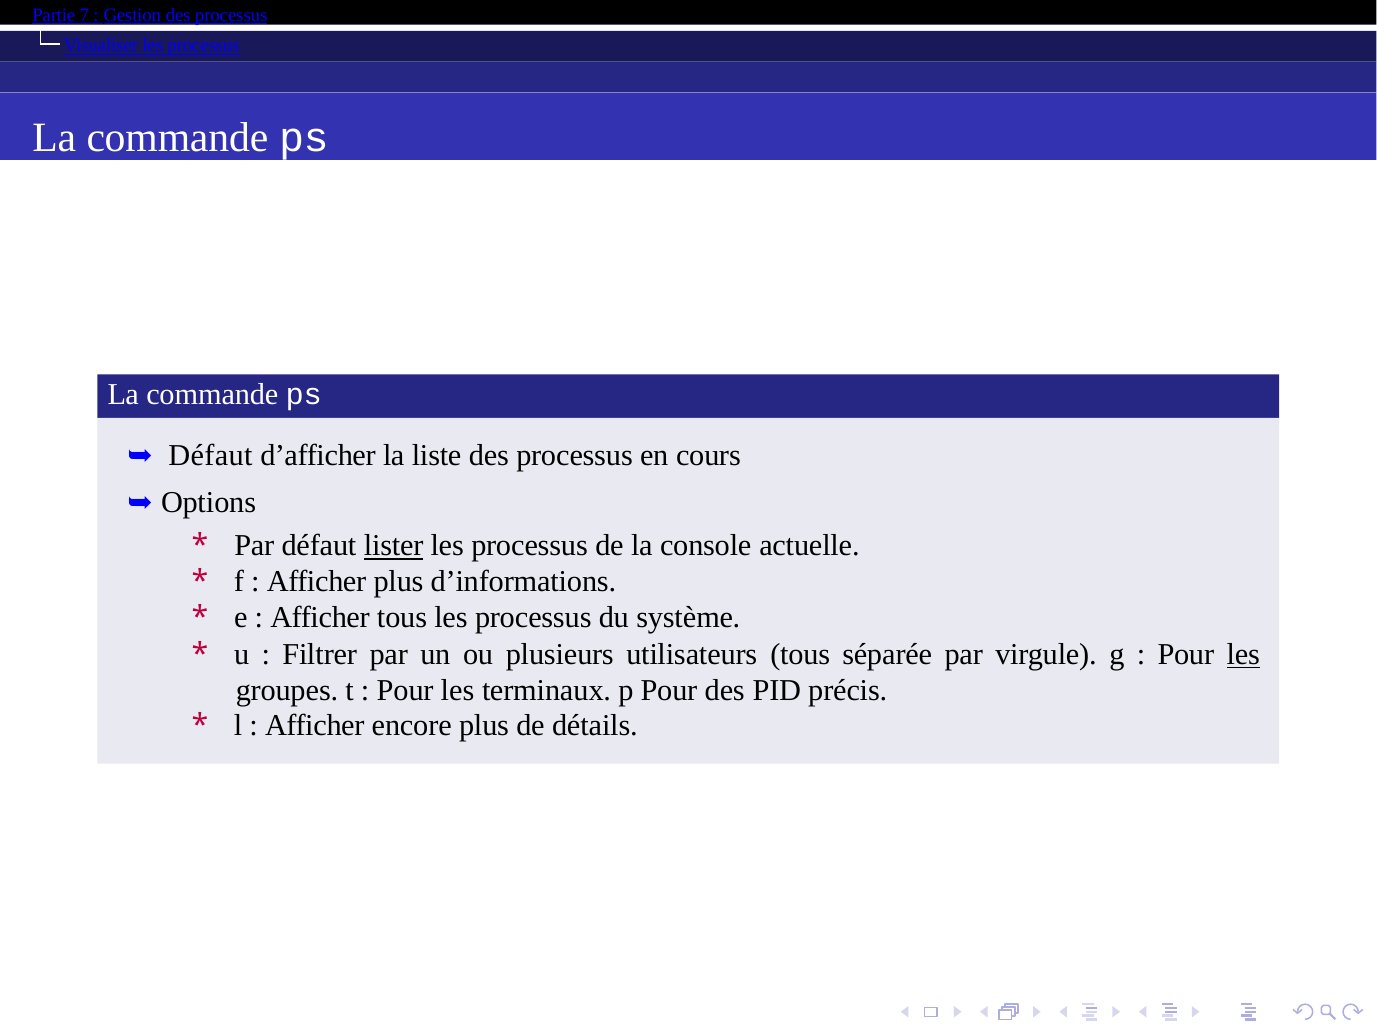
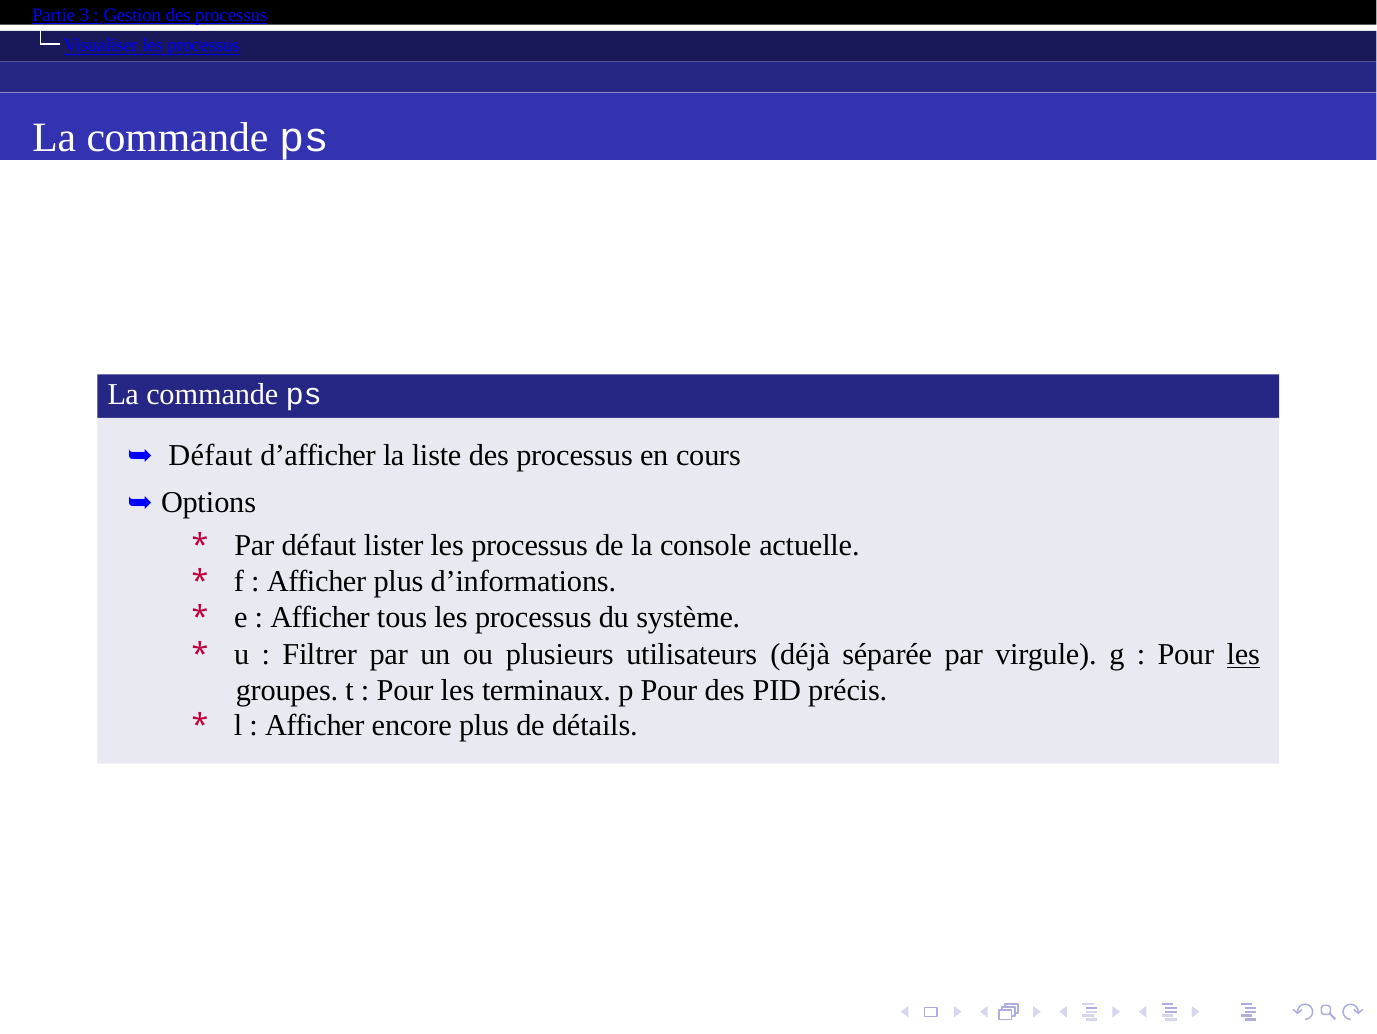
7: 7 -> 3 (84, 15)
lister underline: present -> none (394, 545)
utilisateurs tous: tous -> déjà (800, 654)
